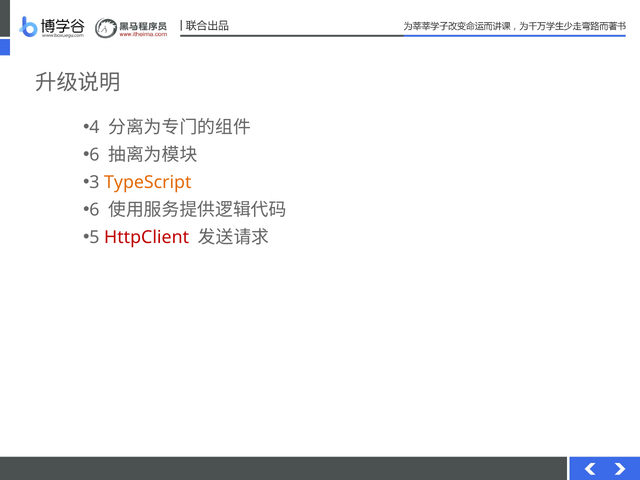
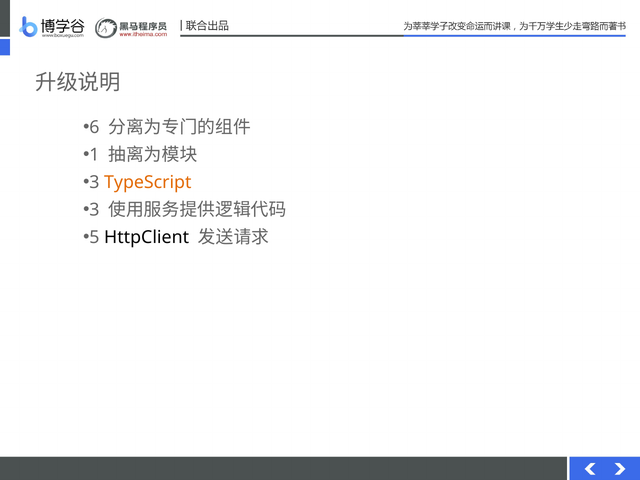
4: 4 -> 6 (94, 127)
6: 6 -> 1 (94, 155)
6: 6 -> 3 (94, 210)
HttpClient colour: red -> black (147, 238)
